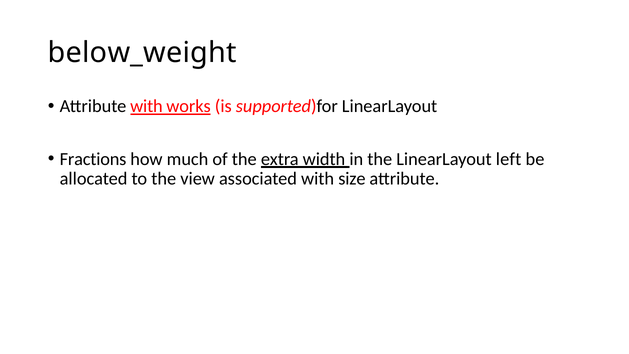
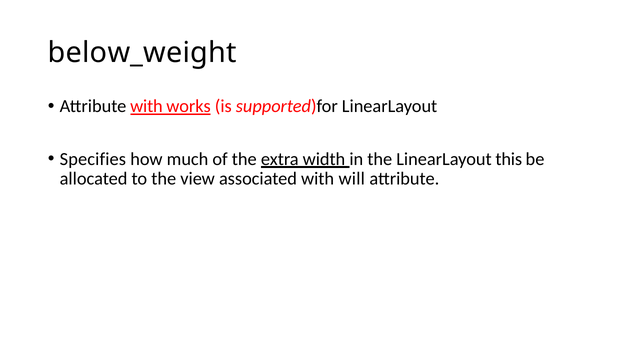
Fractions: Fractions -> Specifies (93, 159)
left: left -> this (509, 159)
size: size -> will (352, 179)
